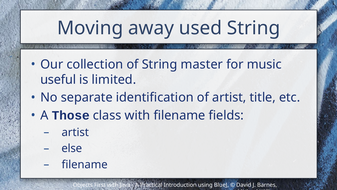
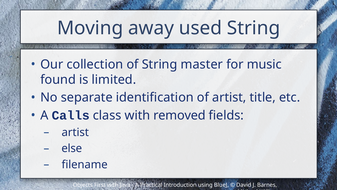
useful: useful -> found (58, 80)
Those: Those -> Calls (71, 115)
with filename: filename -> removed (179, 115)
